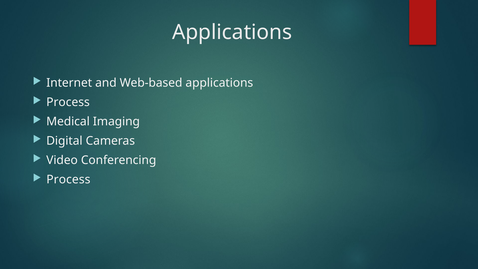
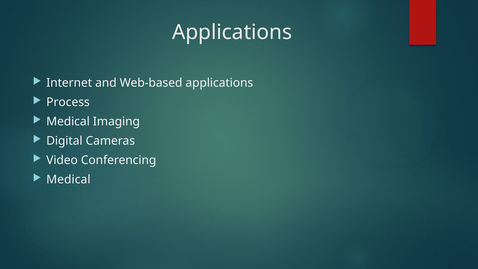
Process: Process -> Medical (68, 180)
